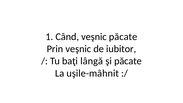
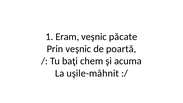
Când: Când -> Eram (67, 37)
iubitor: iubitor -> poartă (121, 49)
lângă: lângă -> chem (92, 61)
şi păcate: păcate -> acuma (128, 61)
